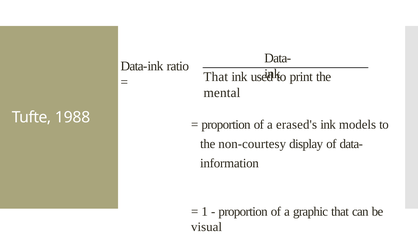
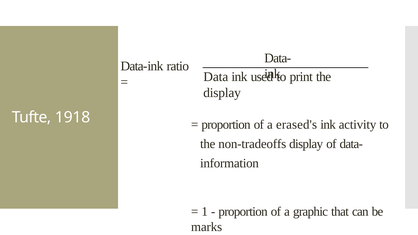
That: That -> Data (216, 77)
mental: mental -> display (222, 93)
1988: 1988 -> 1918 (73, 117)
models: models -> activity (358, 125)
non-courtesy: non-courtesy -> non-tradeoffs (252, 144)
visual: visual -> marks (207, 227)
